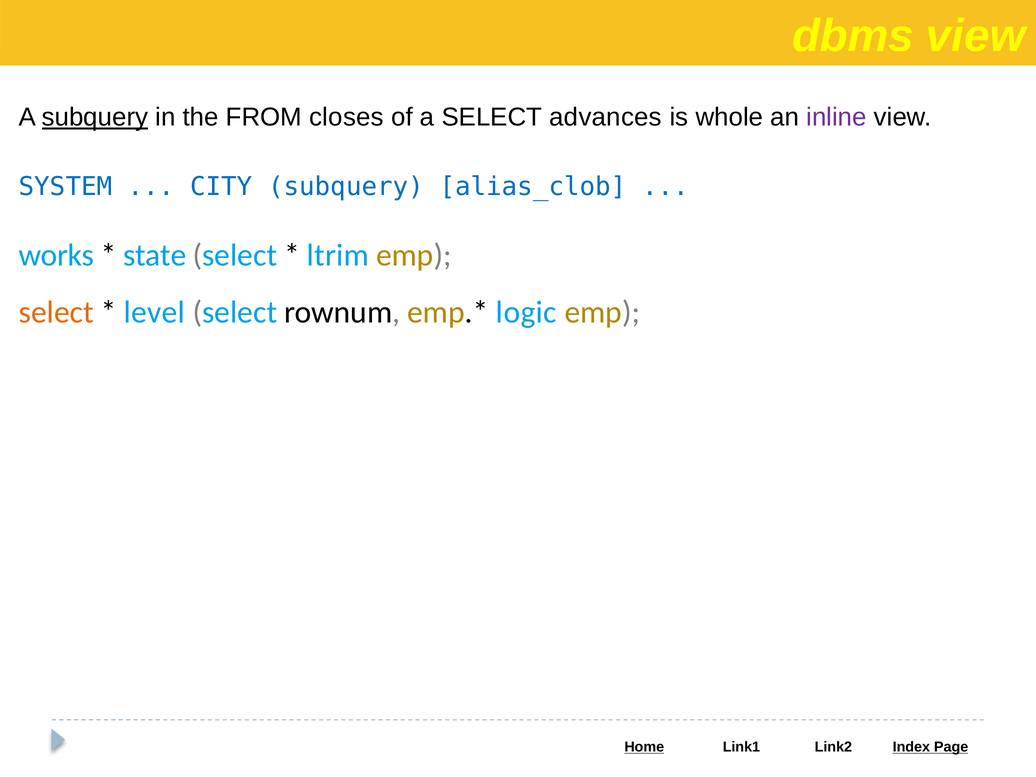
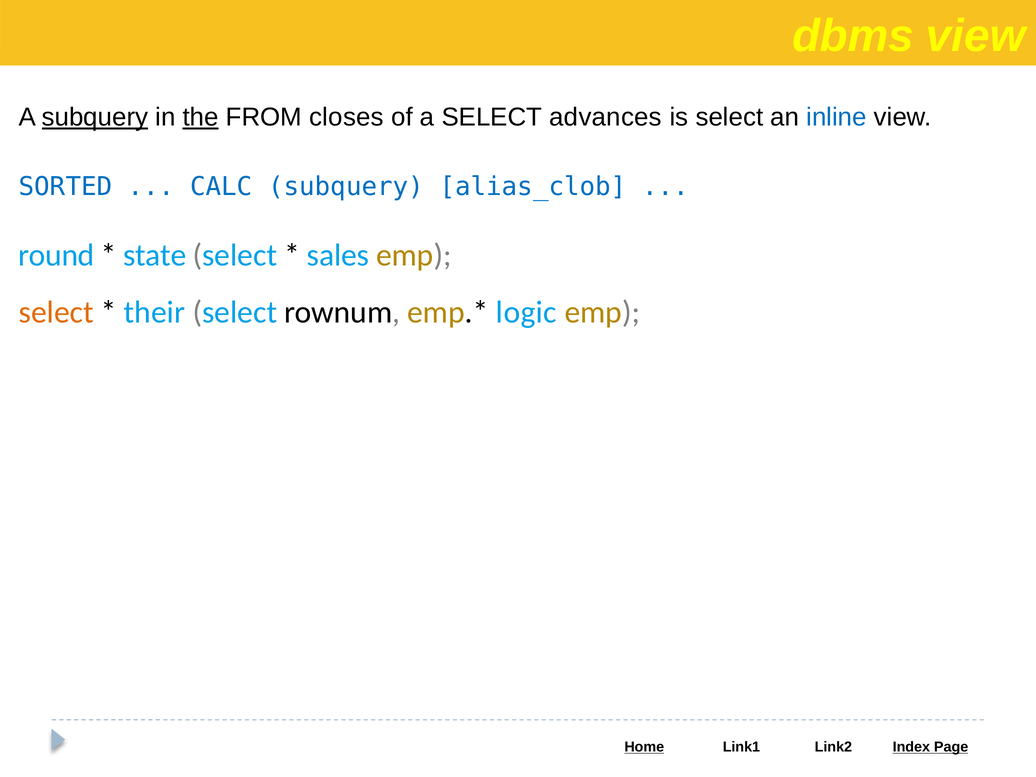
the underline: none -> present (201, 117)
is whole: whole -> select (729, 117)
inline colour: purple -> blue (836, 117)
SYSTEM: SYSTEM -> SORTED (66, 186)
CITY: CITY -> CALC (221, 186)
works: works -> round (56, 255)
ltrim: ltrim -> sales (338, 255)
level: level -> their (155, 312)
